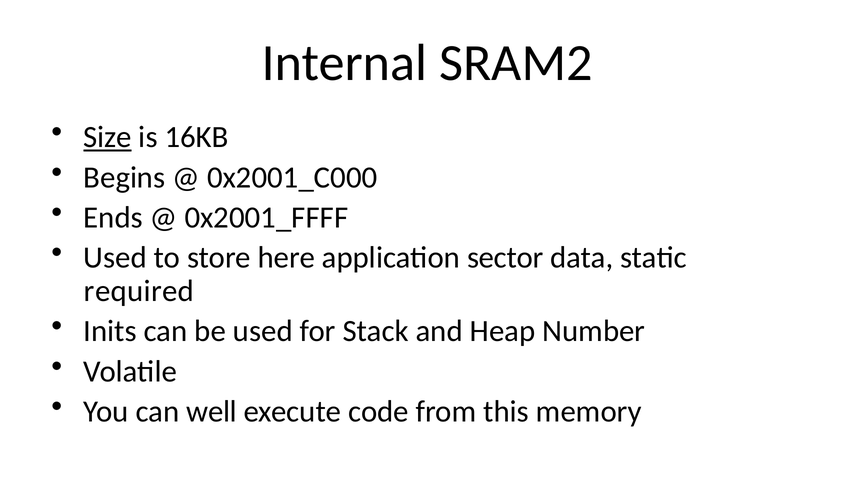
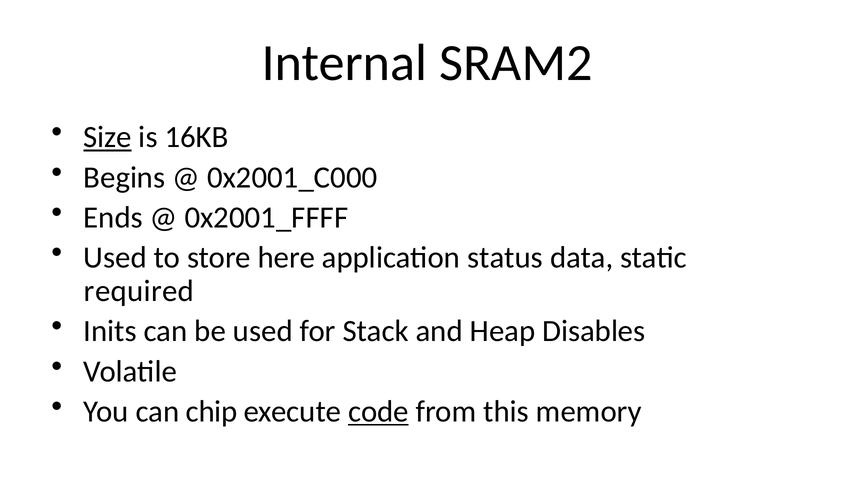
sector: sector -> status (505, 258)
Number: Number -> Disables (594, 331)
well: well -> chip (212, 411)
code underline: none -> present (378, 411)
